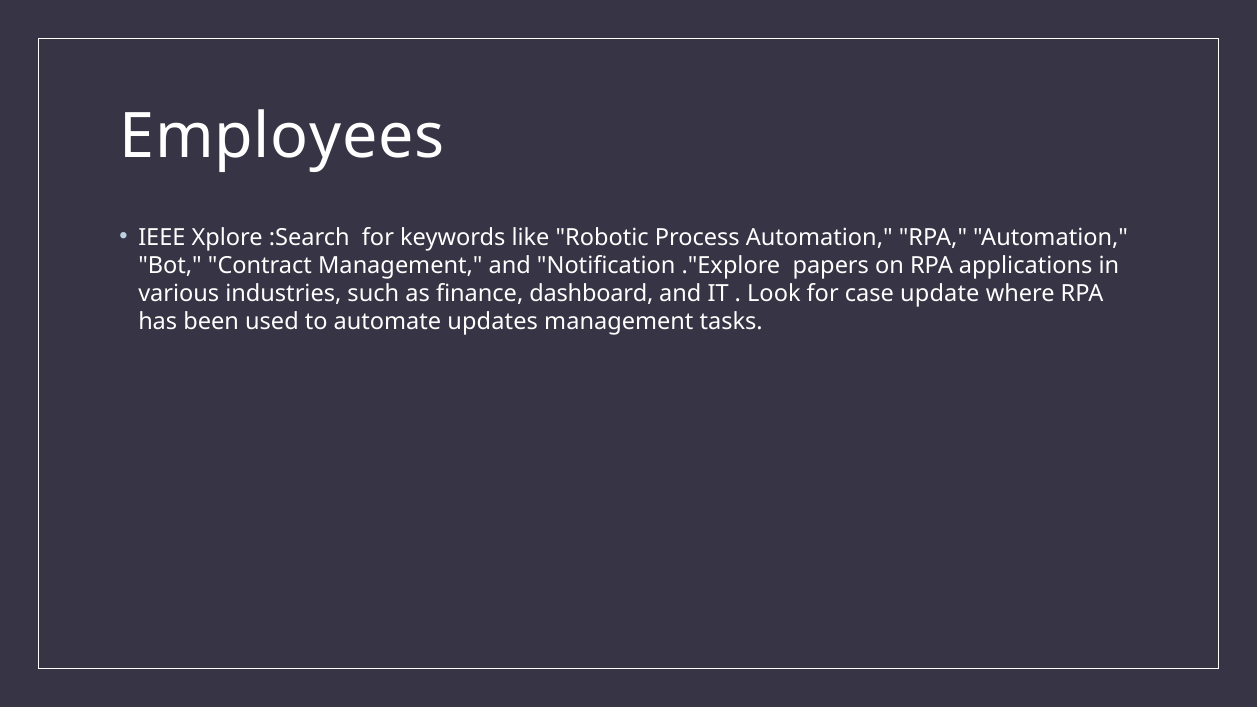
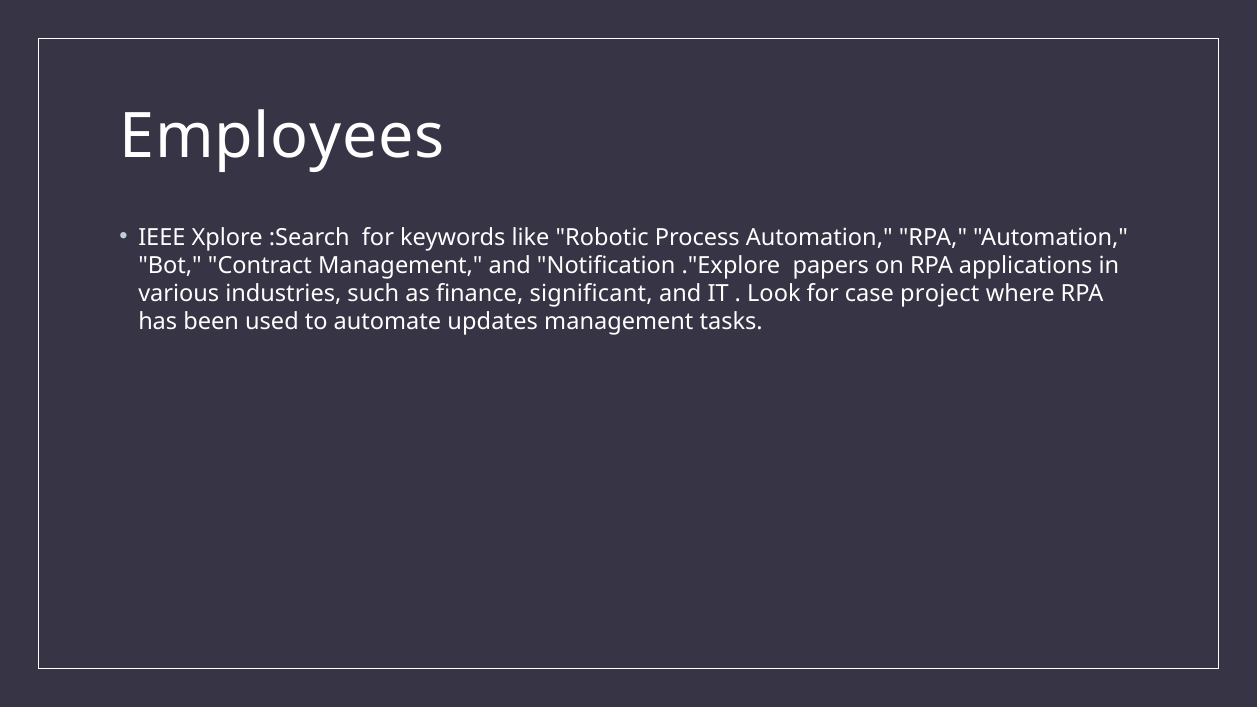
dashboard: dashboard -> significant (591, 294)
update: update -> project (940, 294)
